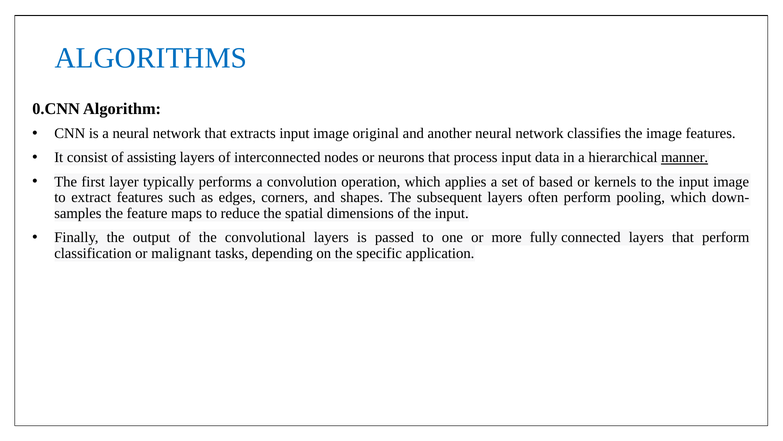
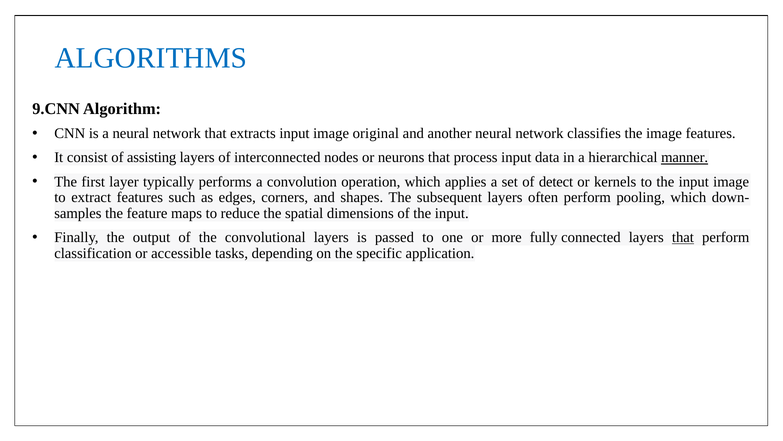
0.CNN: 0.CNN -> 9.CNN (56, 108)
based: based -> detect (556, 181)
that underline: none -> present (683, 237)
malignant: malignant -> accessible (181, 253)
